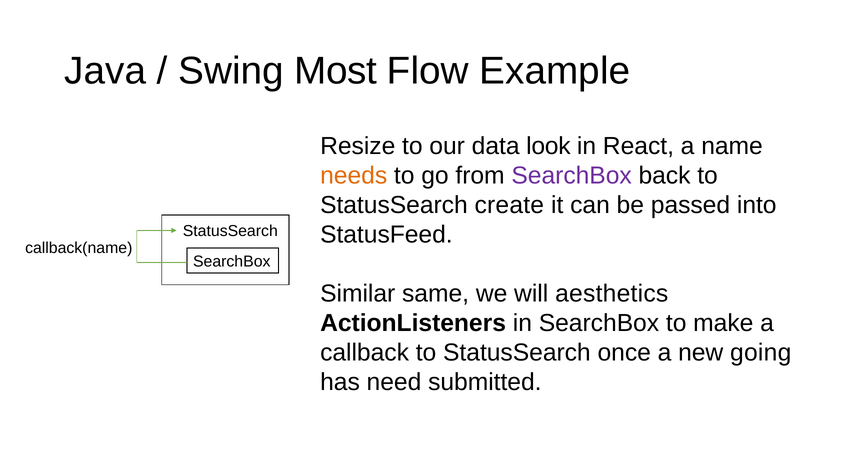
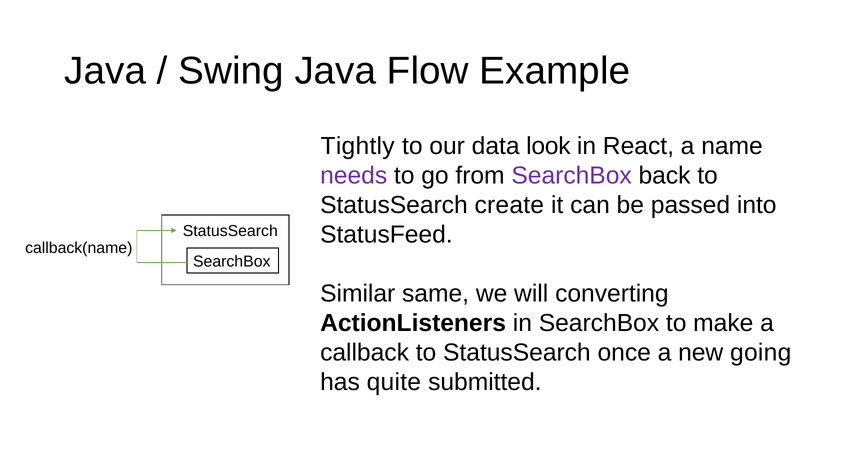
Swing Most: Most -> Java (335, 71)
Resize: Resize -> Tightly (358, 146)
needs colour: orange -> purple (354, 176)
aesthetics: aesthetics -> converting (612, 294)
need: need -> quite (394, 382)
